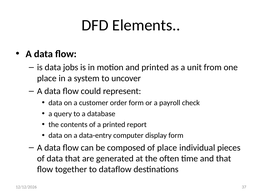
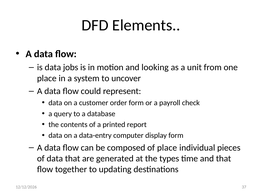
and printed: printed -> looking (155, 68)
often: often -> types (169, 159)
dataflow: dataflow -> updating (115, 170)
